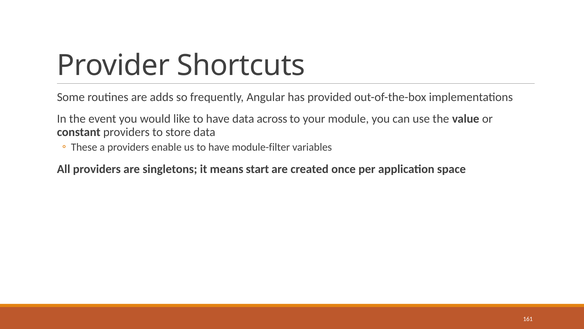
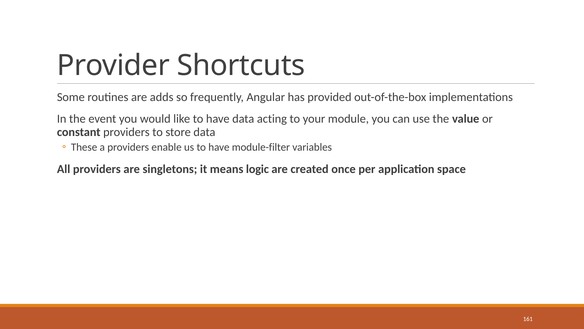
across: across -> acting (272, 119)
start: start -> logic (257, 169)
